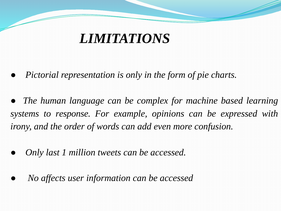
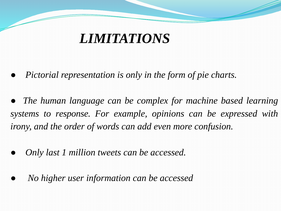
affects: affects -> higher (53, 178)
